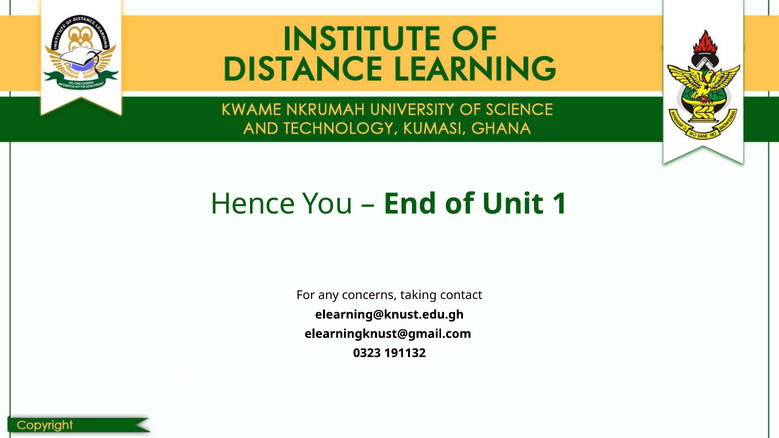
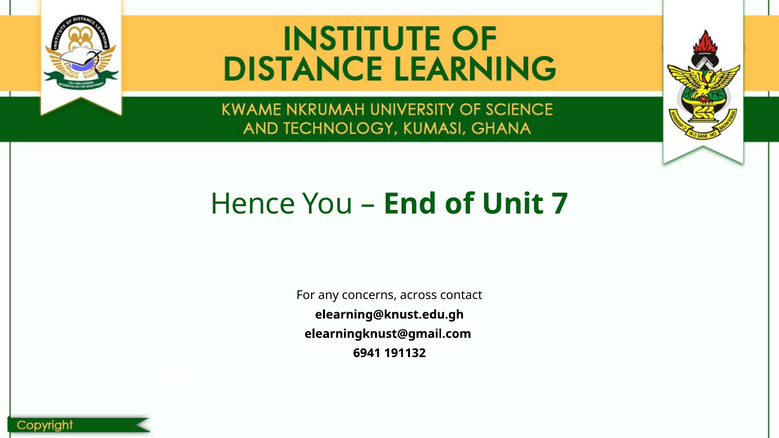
1: 1 -> 7 (560, 204)
taking: taking -> across (419, 295)
0323: 0323 -> 6941 (367, 353)
